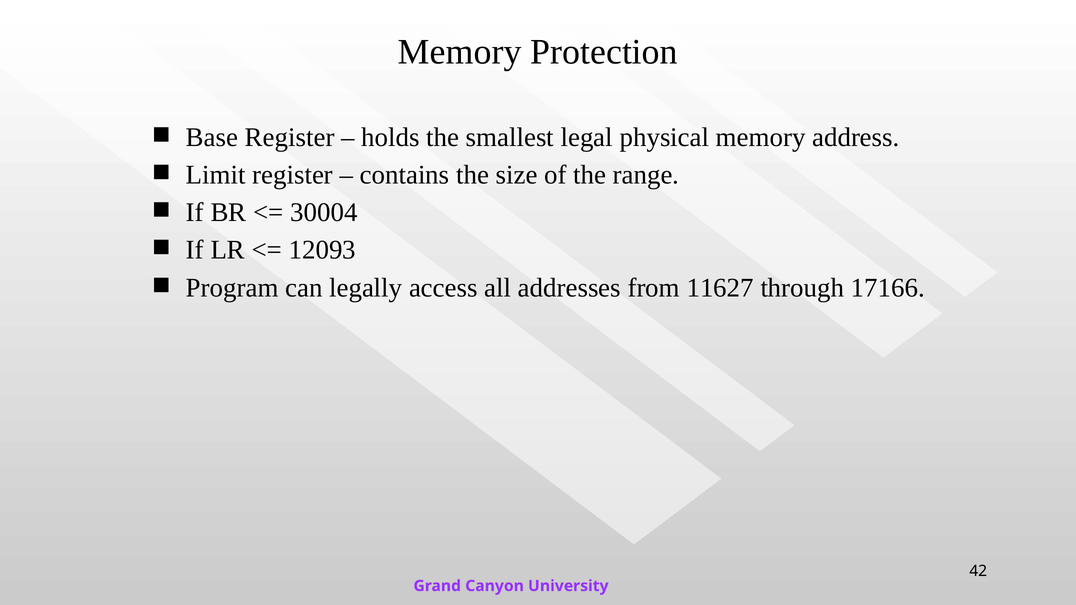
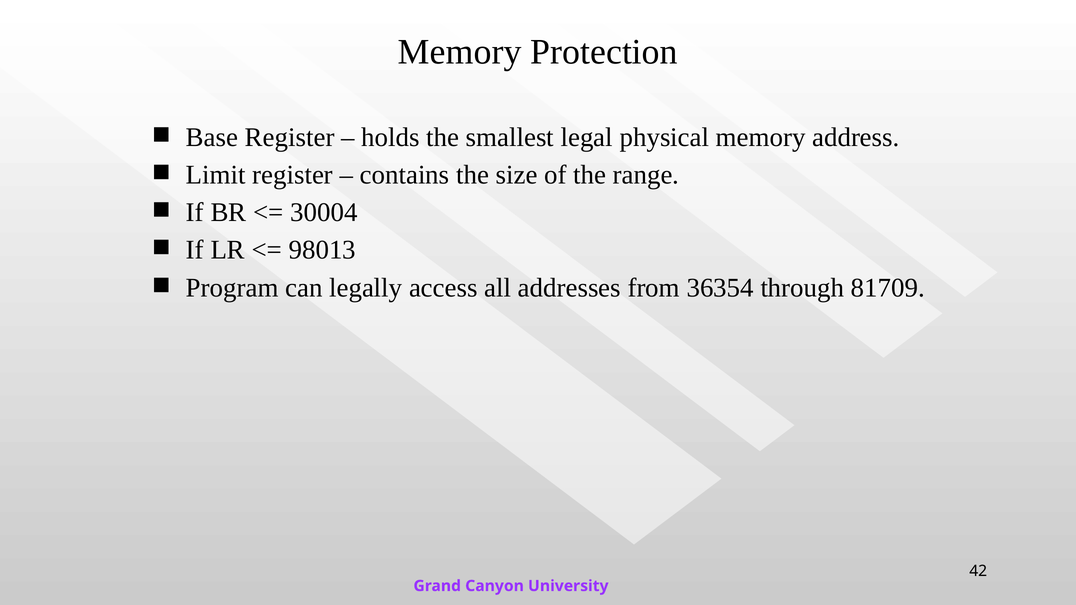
12093: 12093 -> 98013 (322, 250)
11627: 11627 -> 36354 (720, 288)
17166: 17166 -> 81709 (888, 288)
